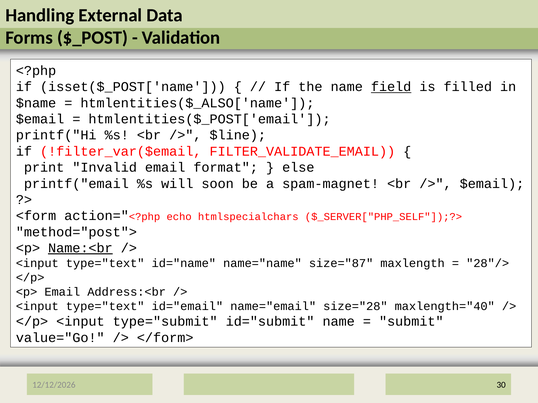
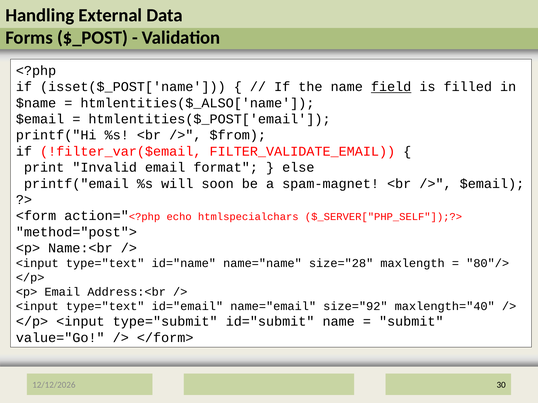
$line: $line -> $from (238, 135)
Name:<br underline: present -> none (80, 248)
size="87: size="87 -> size="28 (341, 263)
28"/>: 28"/> -> 80"/> (488, 263)
size="28: size="28 -> size="92 (355, 307)
